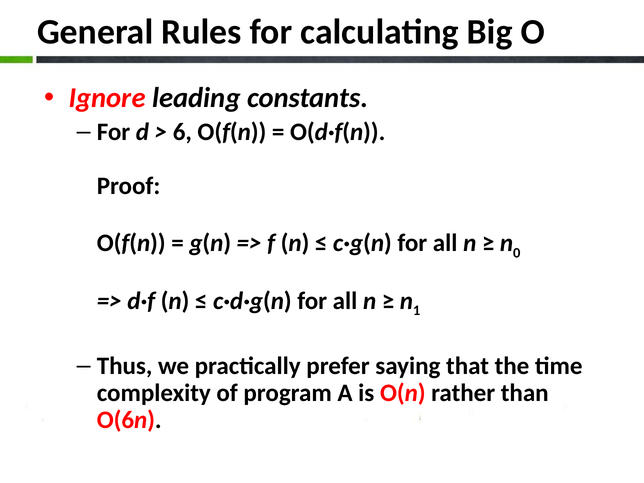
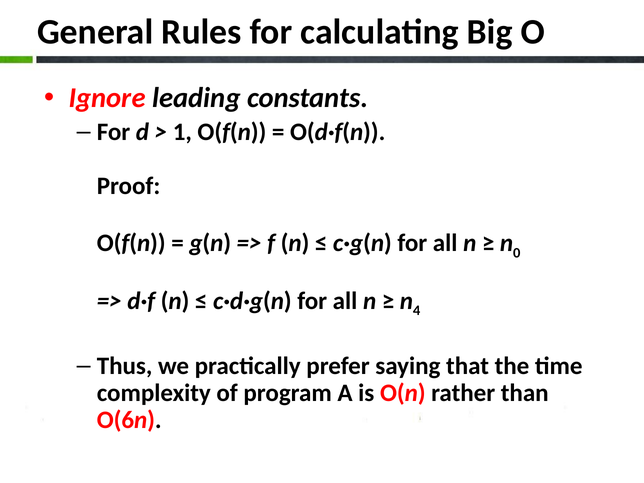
6: 6 -> 1 (182, 132)
1: 1 -> 4 (417, 311)
